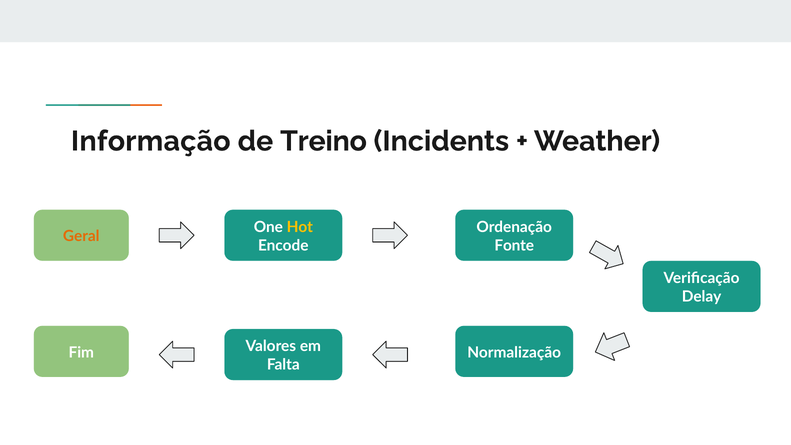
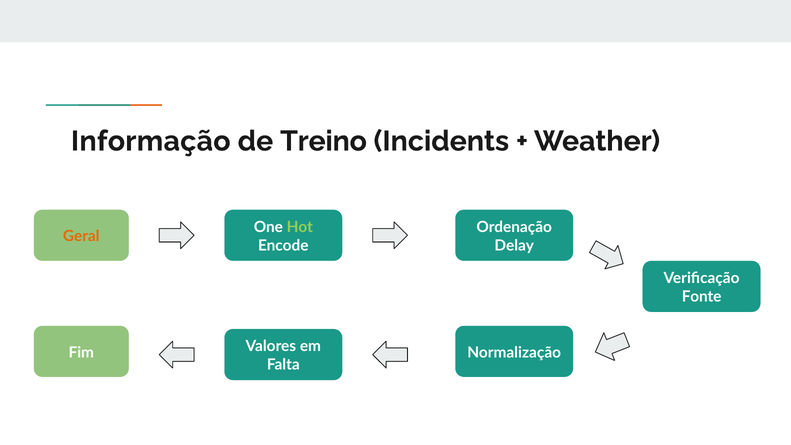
Hot colour: yellow -> light green (300, 227)
Fonte: Fonte -> Delay (514, 246)
Delay: Delay -> Fonte (702, 297)
